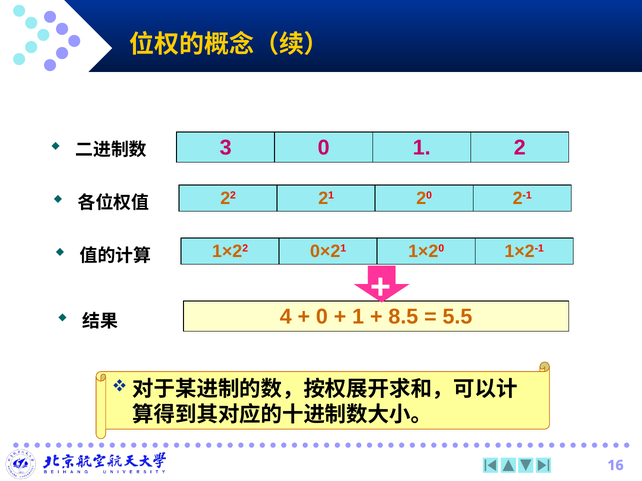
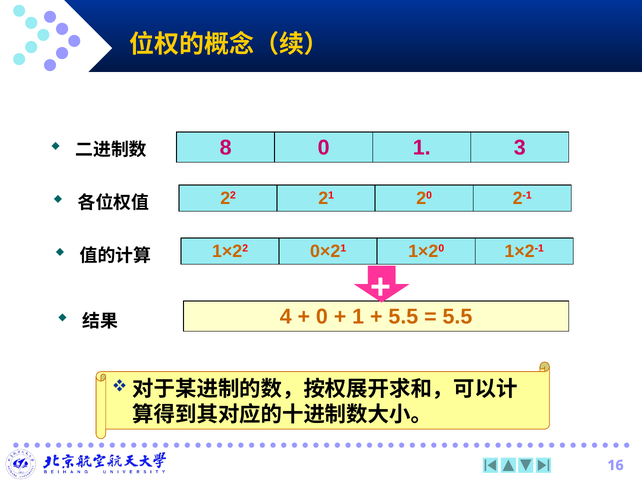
3: 3 -> 8 (226, 148)
2: 2 -> 3 (520, 148)
8.5: 8.5 -> 5.5 (403, 317)
